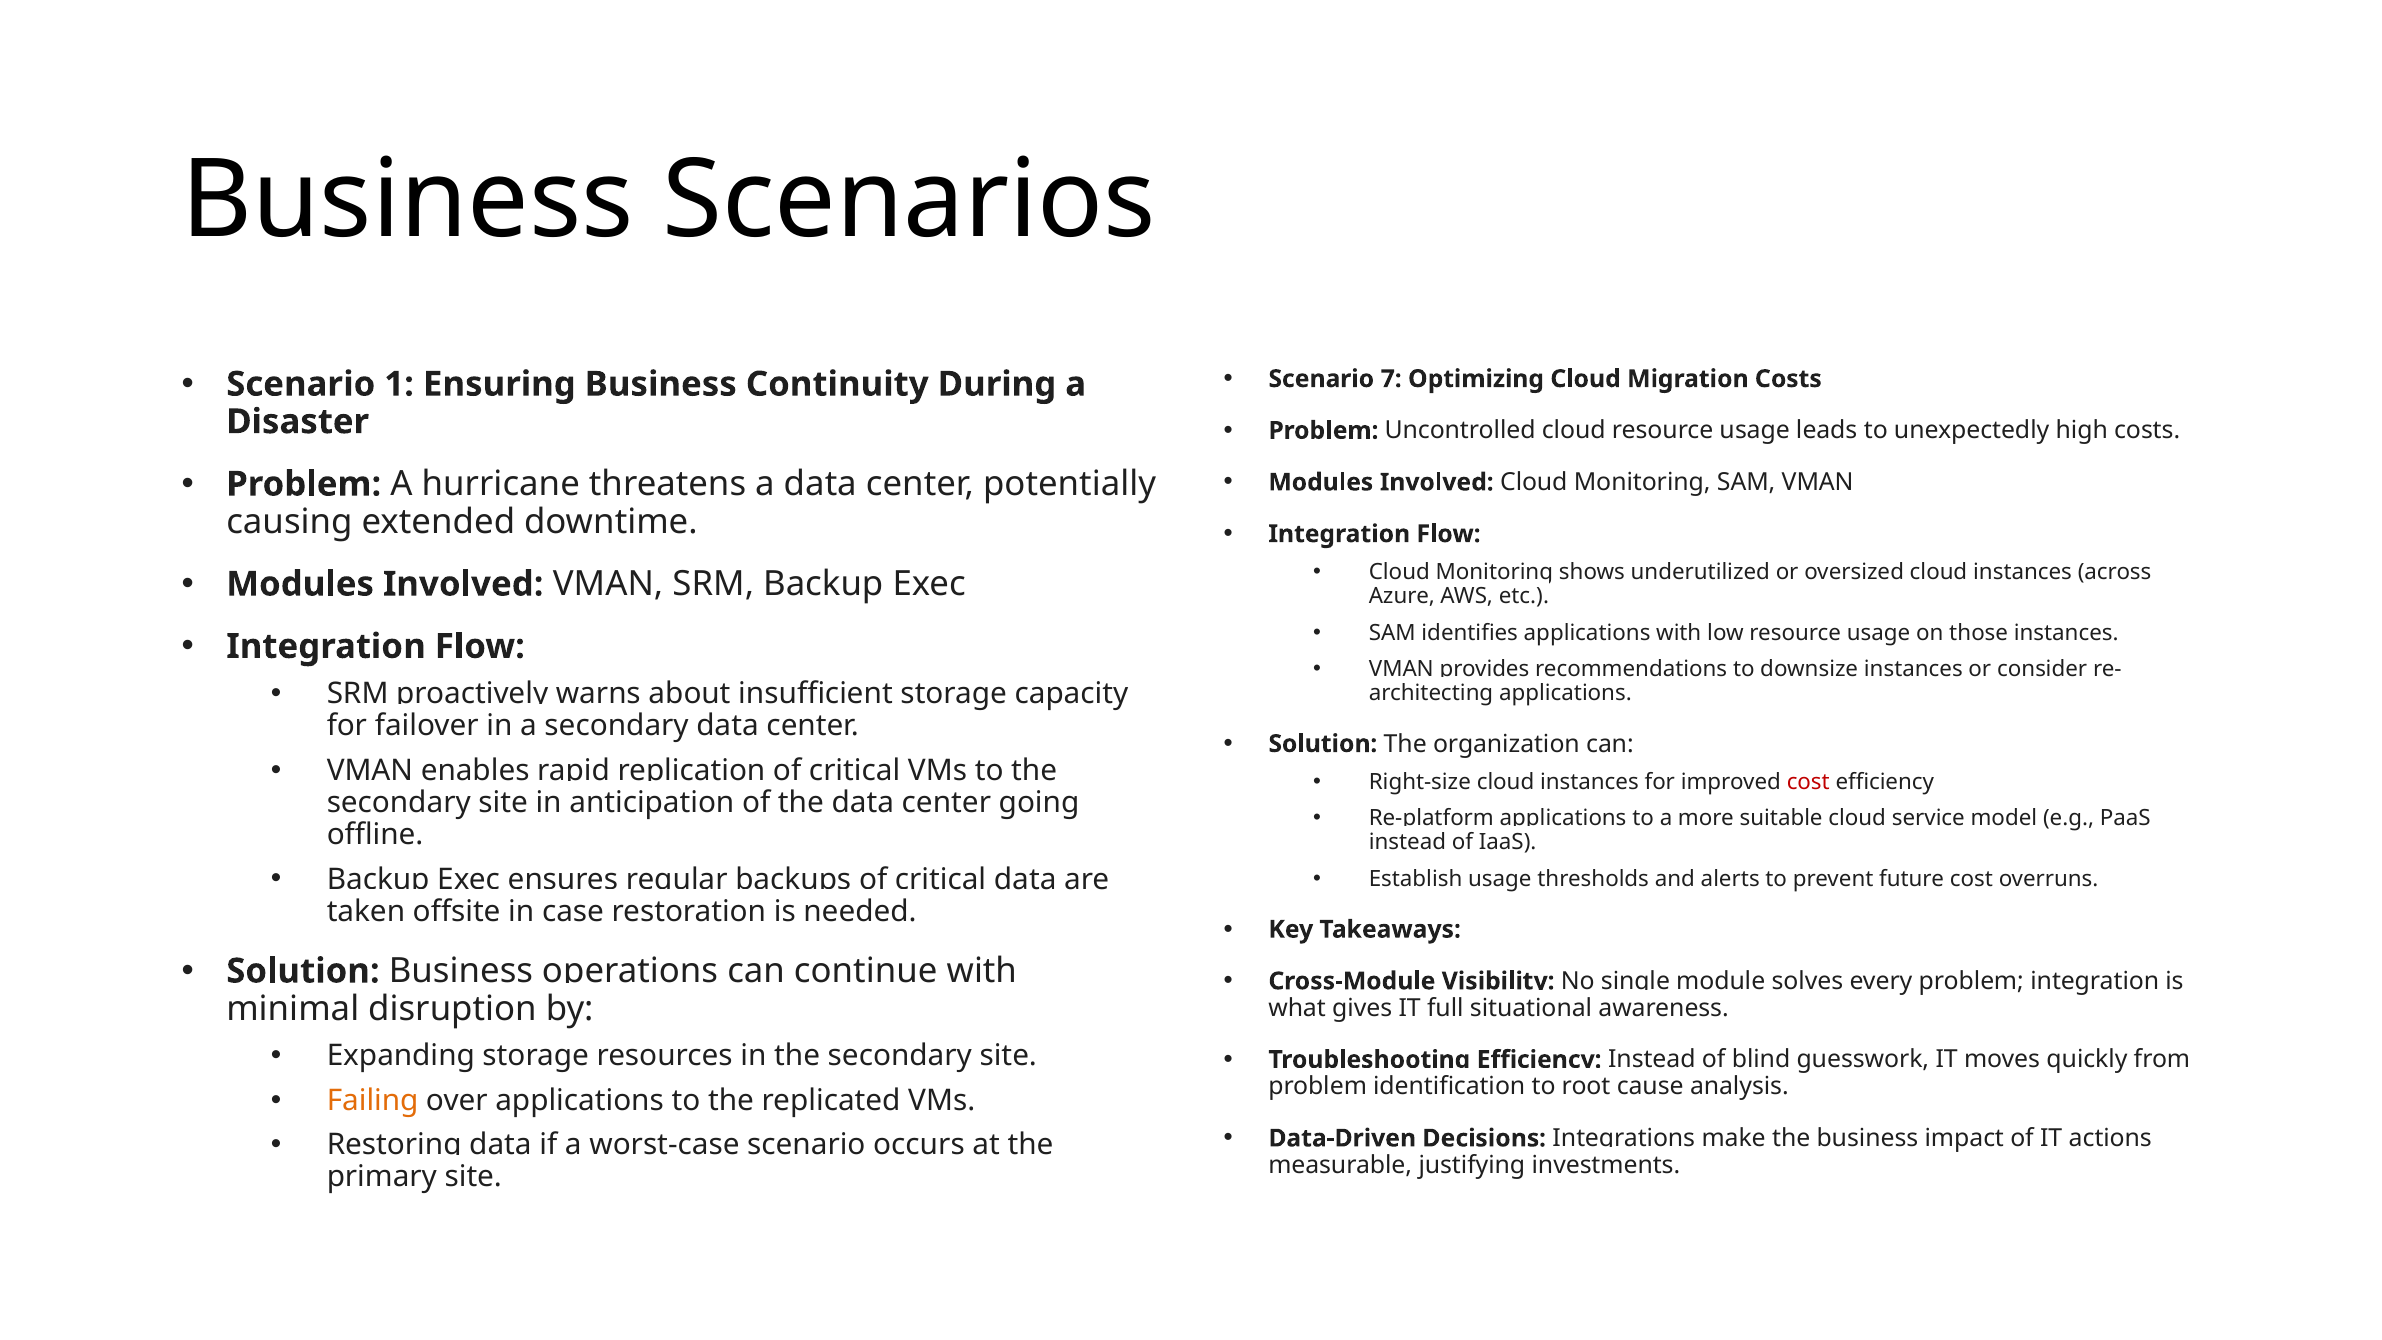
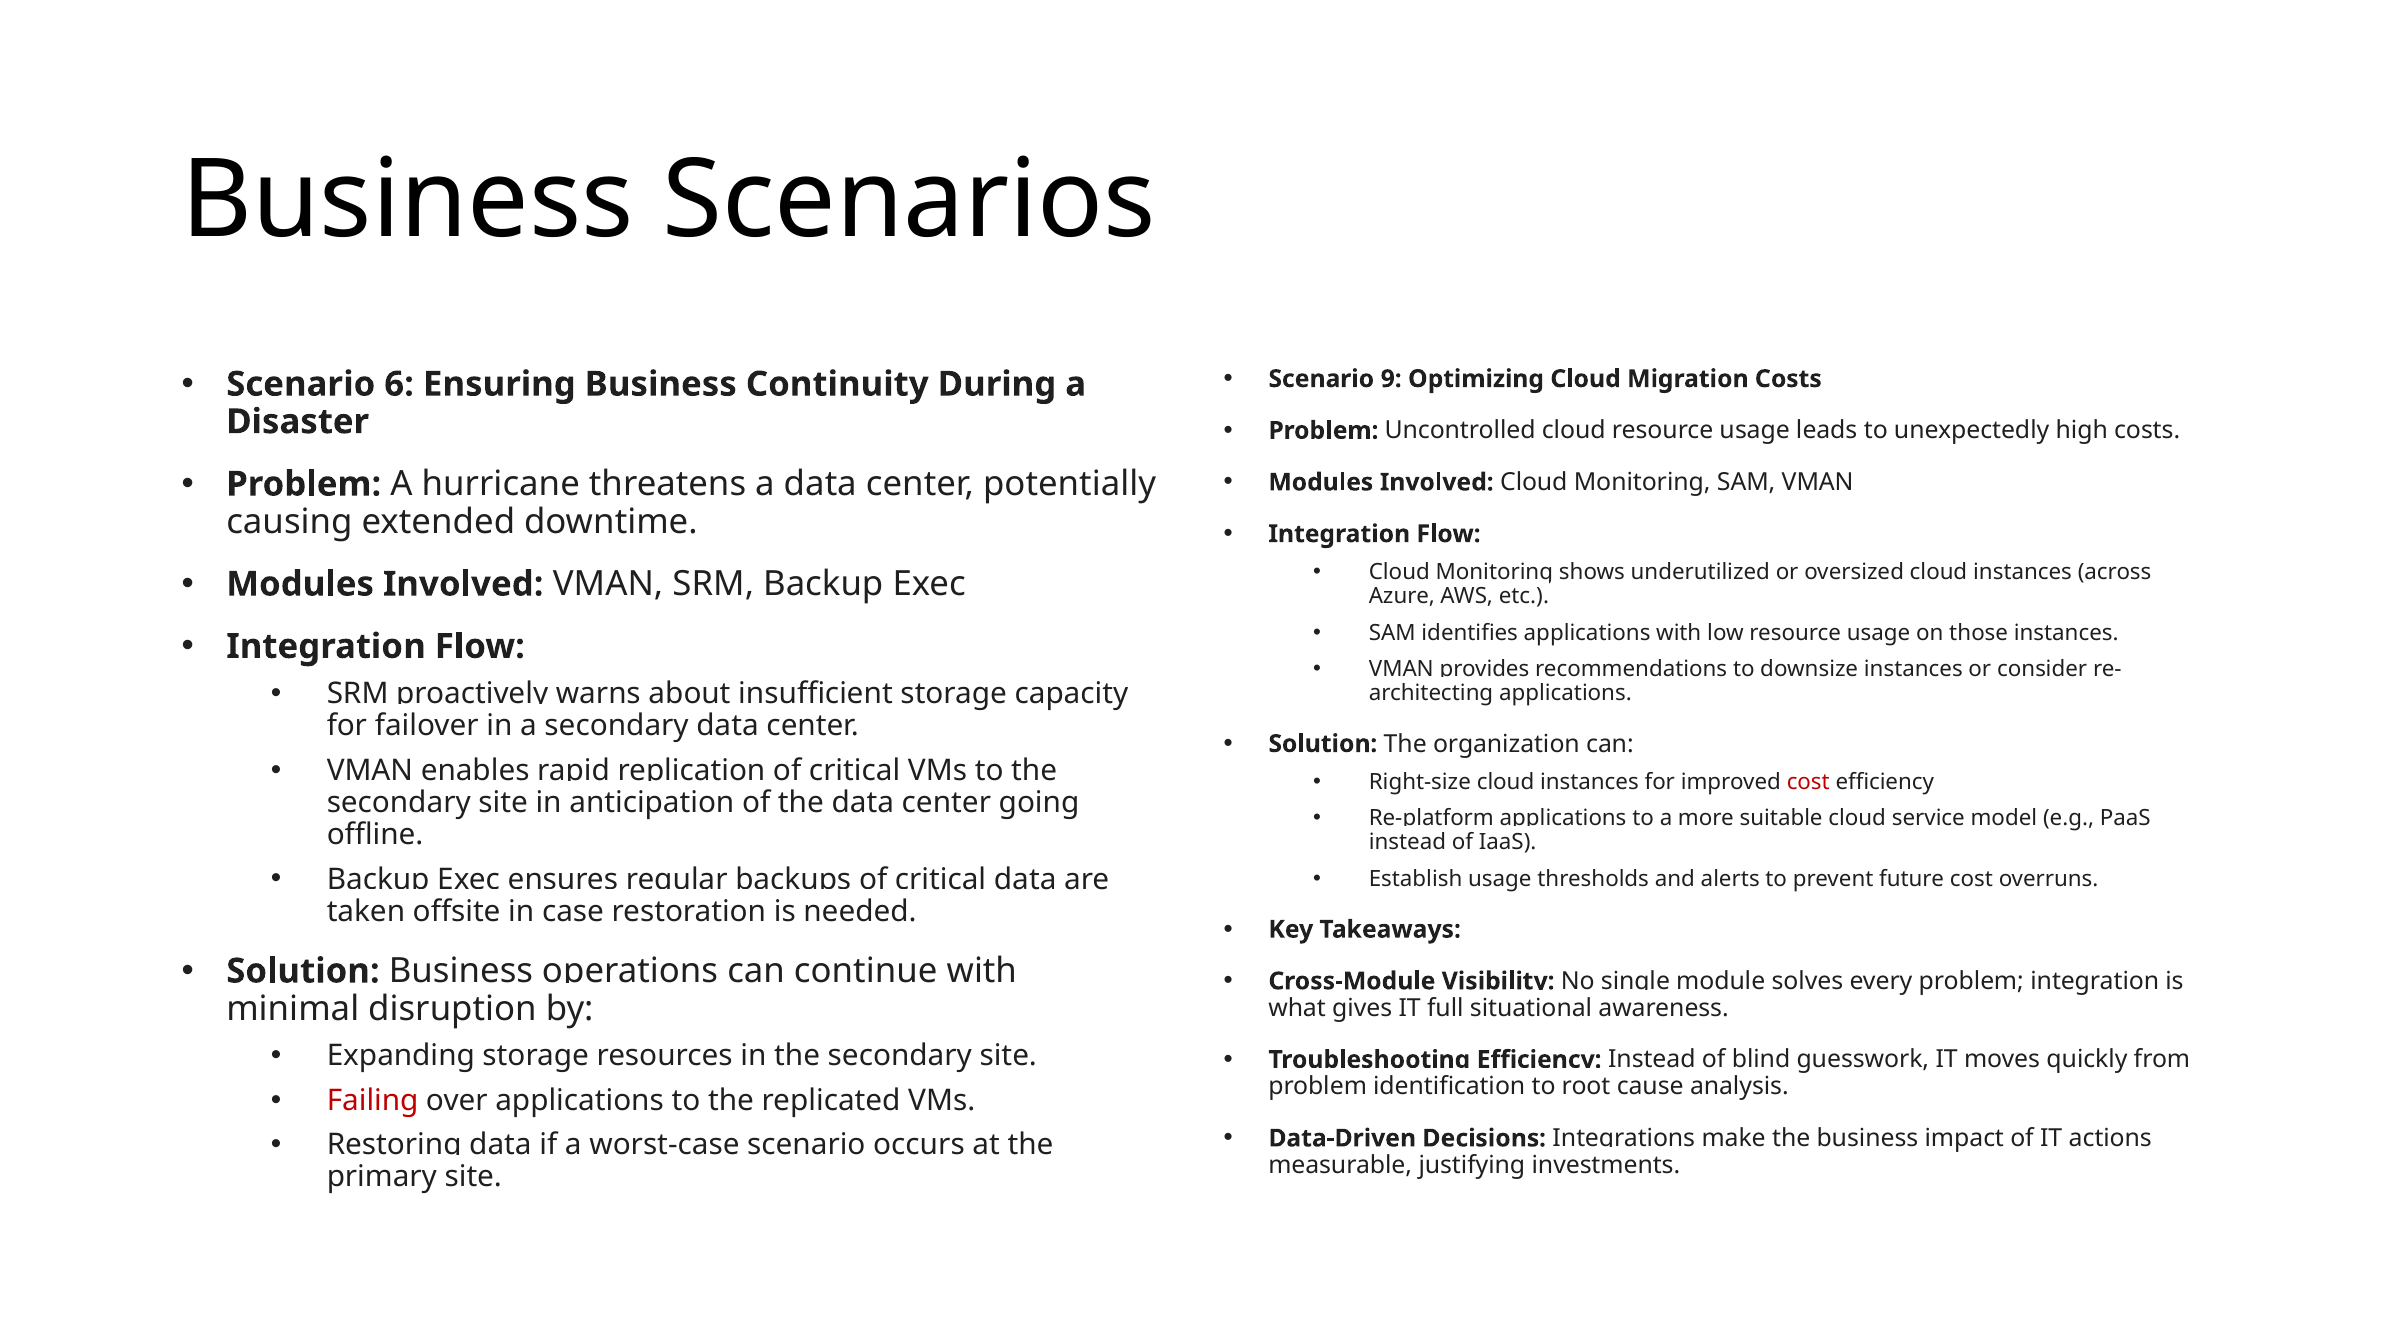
7: 7 -> 9 (1391, 379)
1: 1 -> 6 (399, 384)
Failing colour: orange -> red (373, 1100)
